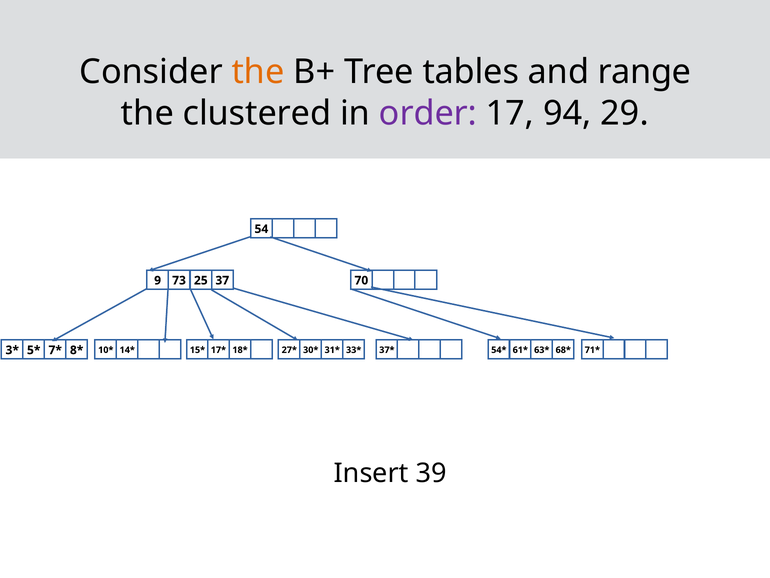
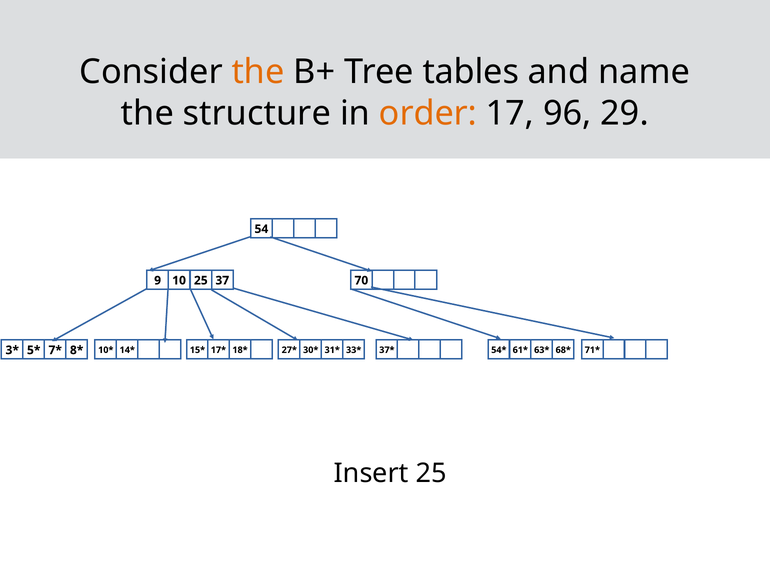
range: range -> name (644, 72)
clustered: clustered -> structure (257, 113)
order colour: purple -> orange (428, 113)
94: 94 -> 96 (567, 113)
73: 73 -> 10 (179, 280)
Insert 39: 39 -> 25 (431, 473)
